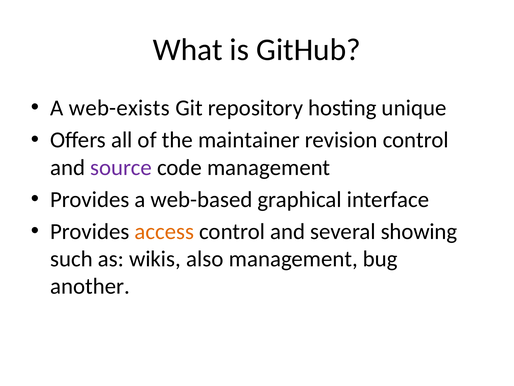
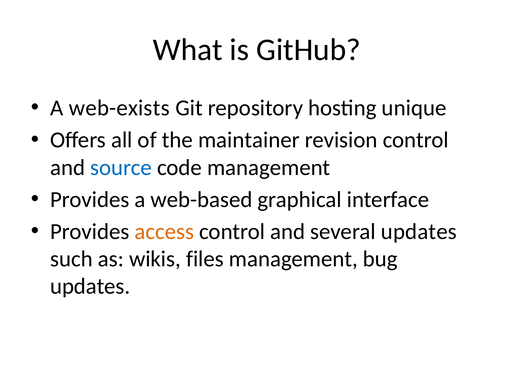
source colour: purple -> blue (121, 167)
several showing: showing -> updates (419, 231)
also: also -> files (205, 259)
another: another -> updates (90, 286)
